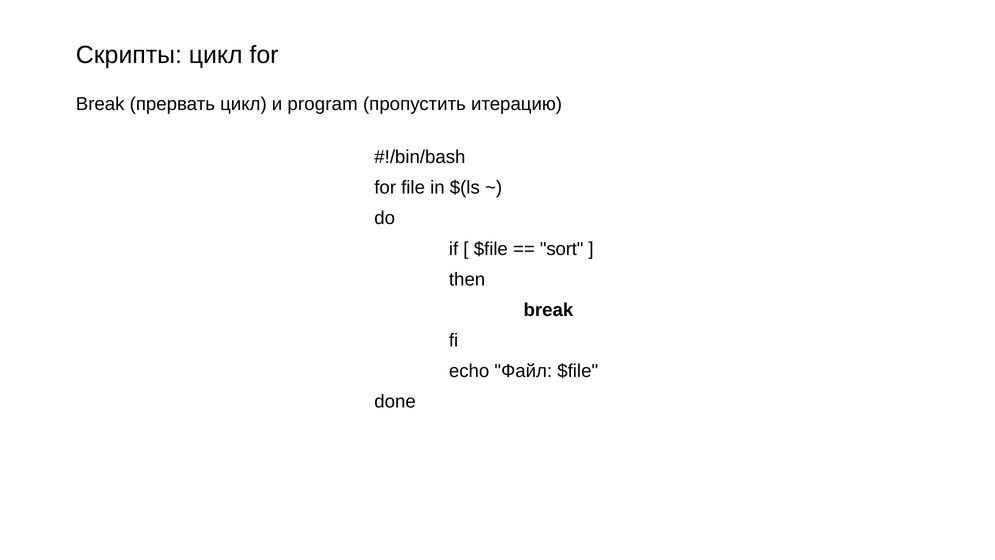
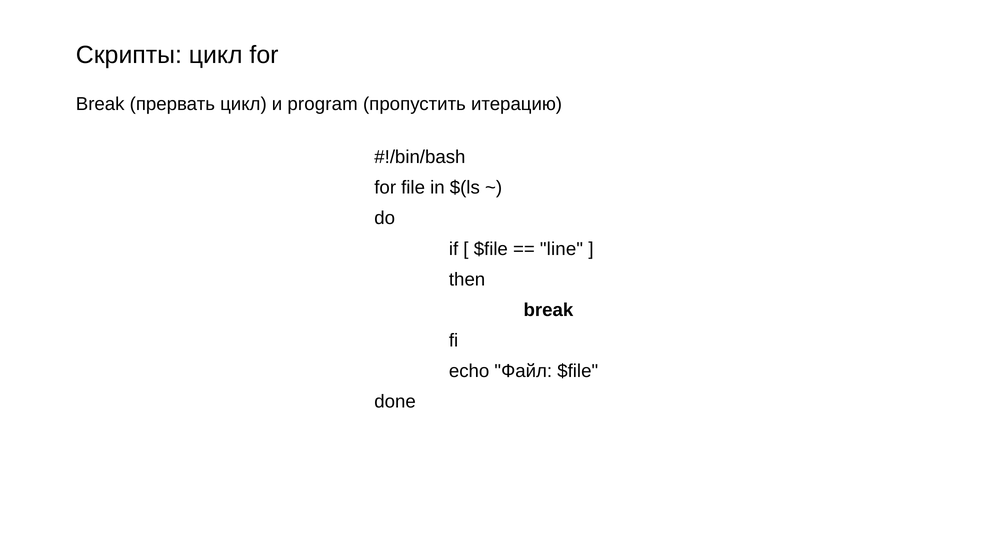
sort: sort -> line (562, 249)
